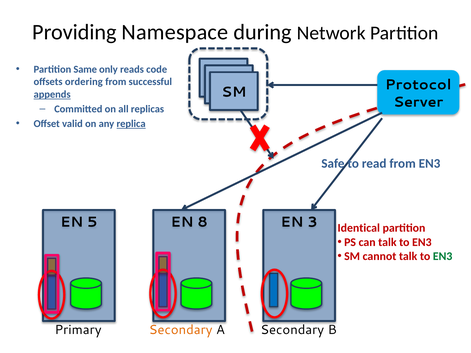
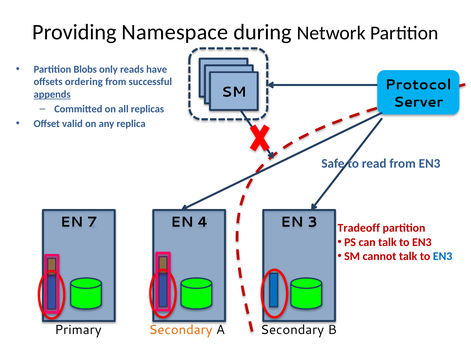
Same: Same -> Blobs (85, 69)
code: code -> have (157, 69)
replica underline: present -> none (131, 124)
5: 5 -> 7 (92, 222)
8: 8 -> 4 (203, 222)
Identical: Identical -> Tradeoff (359, 228)
EN3 colour: green -> blue (443, 256)
